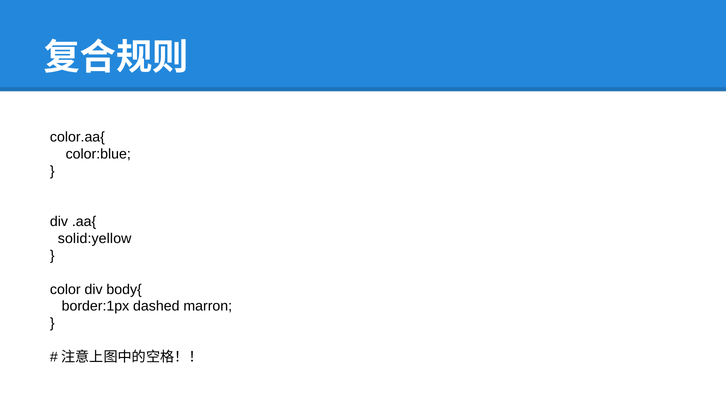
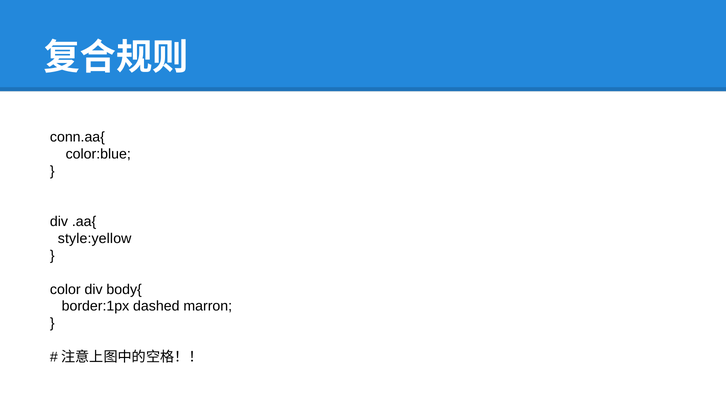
color.aa{: color.aa{ -> conn.aa{ (77, 137)
solid:yellow: solid:yellow -> style:yellow (95, 239)
